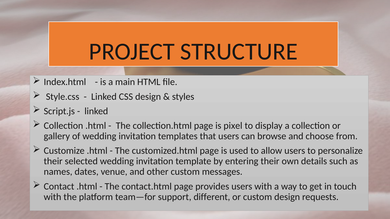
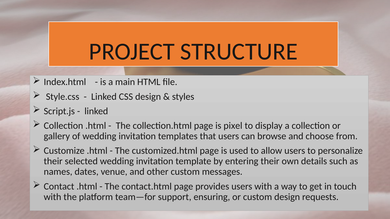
different: different -> ensuring (212, 197)
